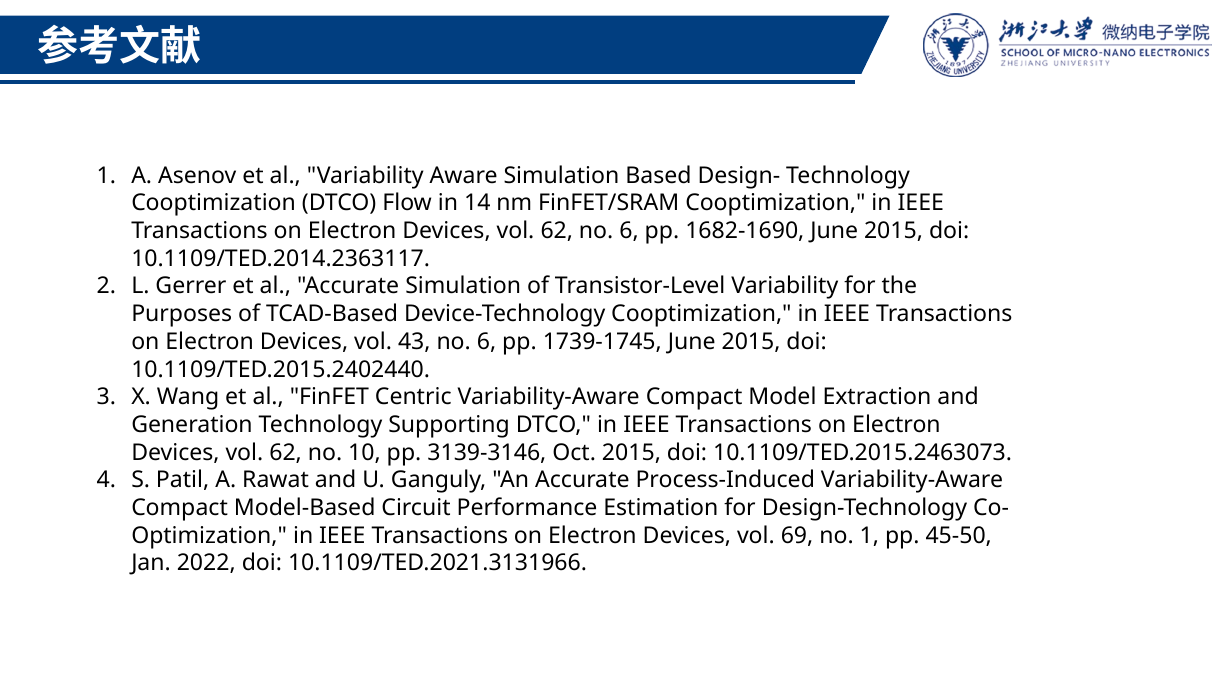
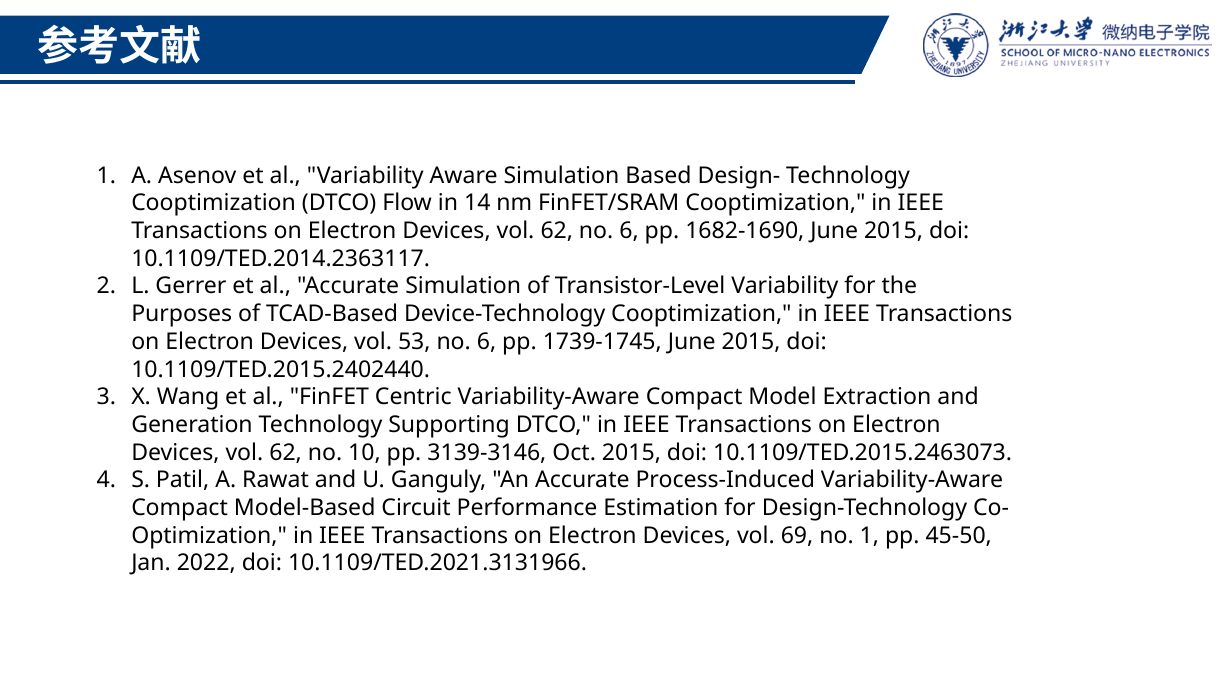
43: 43 -> 53 (414, 342)
